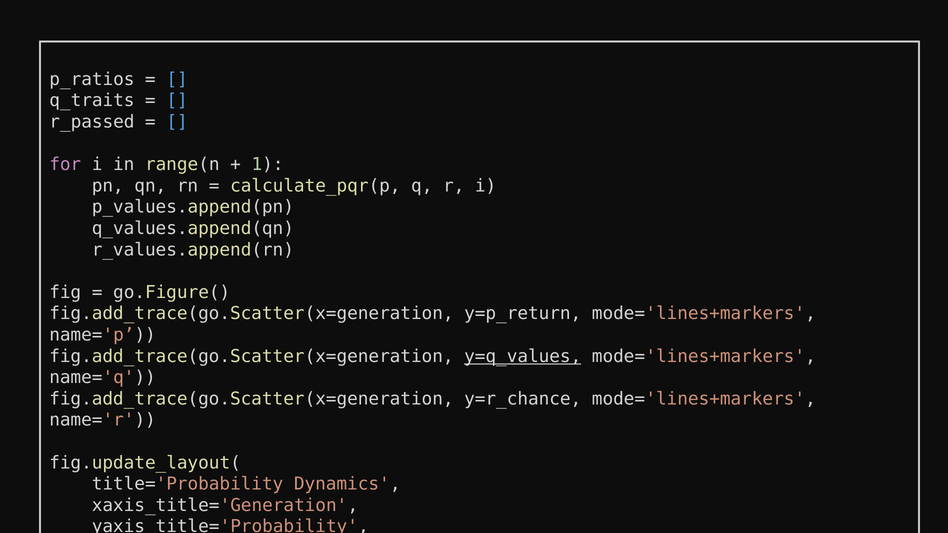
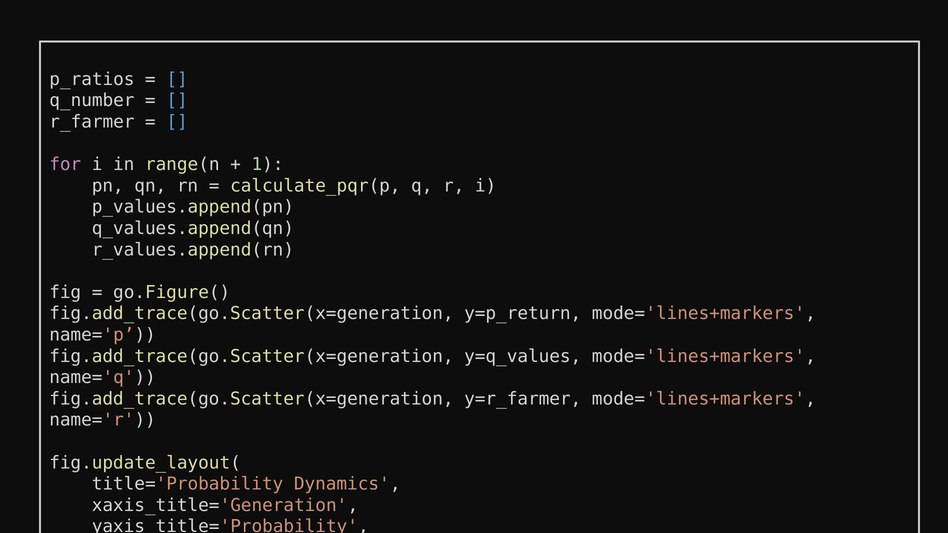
q_traits: q_traits -> q_number (92, 101)
r_passed: r_passed -> r_farmer (92, 122)
y=q_values underline: present -> none (523, 356)
y=r_chance: y=r_chance -> y=r_farmer (523, 399)
